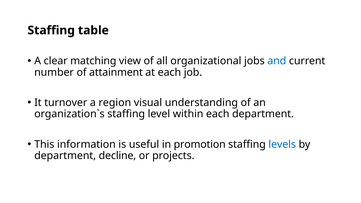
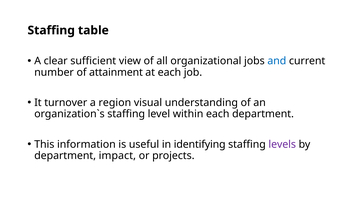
matching: matching -> sufficient (93, 61)
promotion: promotion -> identifying (200, 144)
levels colour: blue -> purple (282, 144)
decline: decline -> impact (117, 156)
